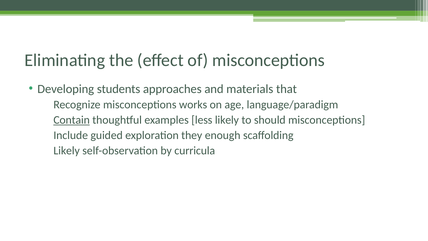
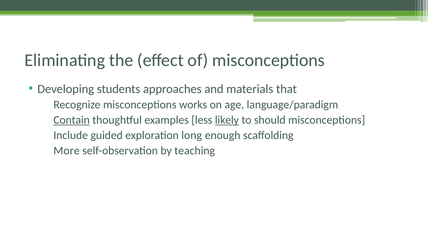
likely underline: none -> present (227, 120)
they: they -> long (192, 135)
Likely: Likely -> More (67, 150)
curricula: curricula -> teaching (195, 150)
